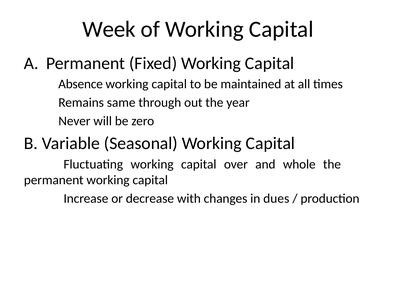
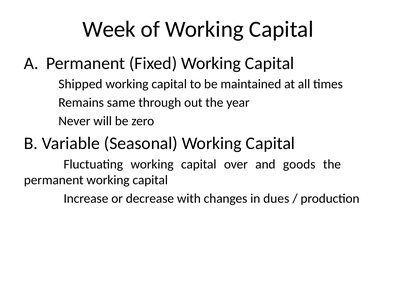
Absence: Absence -> Shipped (80, 84)
whole: whole -> goods (299, 164)
